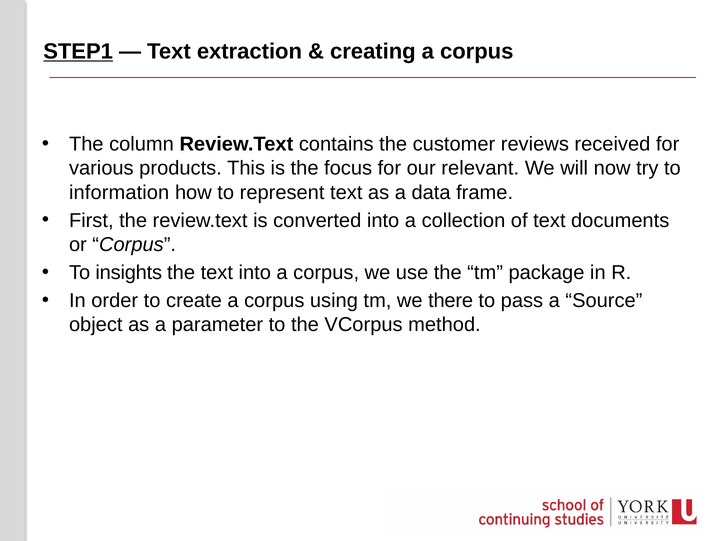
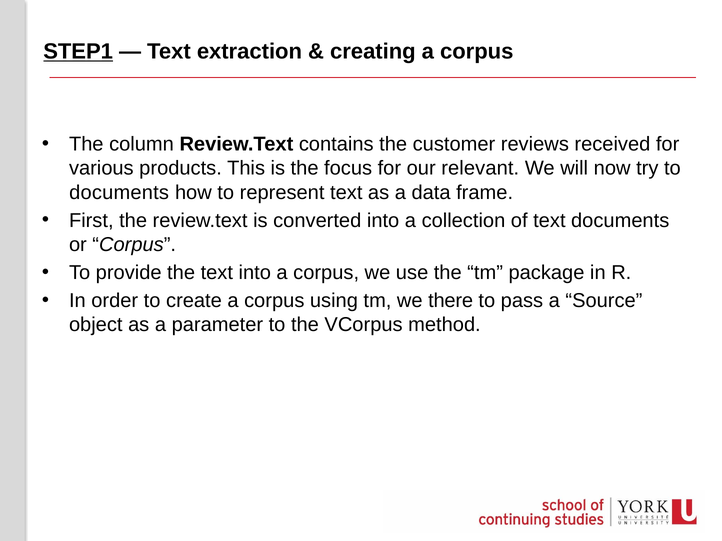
information: information -> documents (119, 193)
insights: insights -> provide (129, 273)
